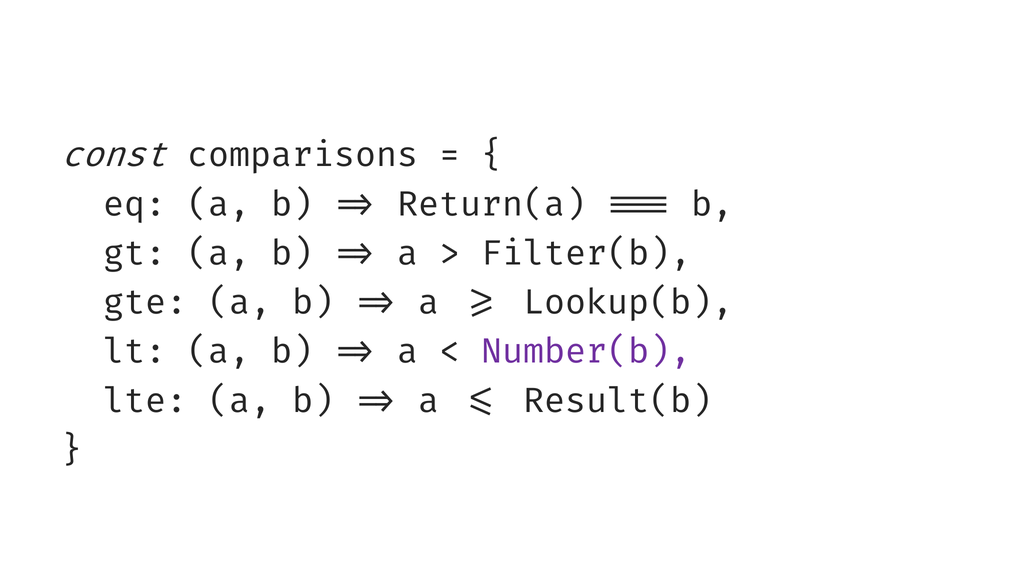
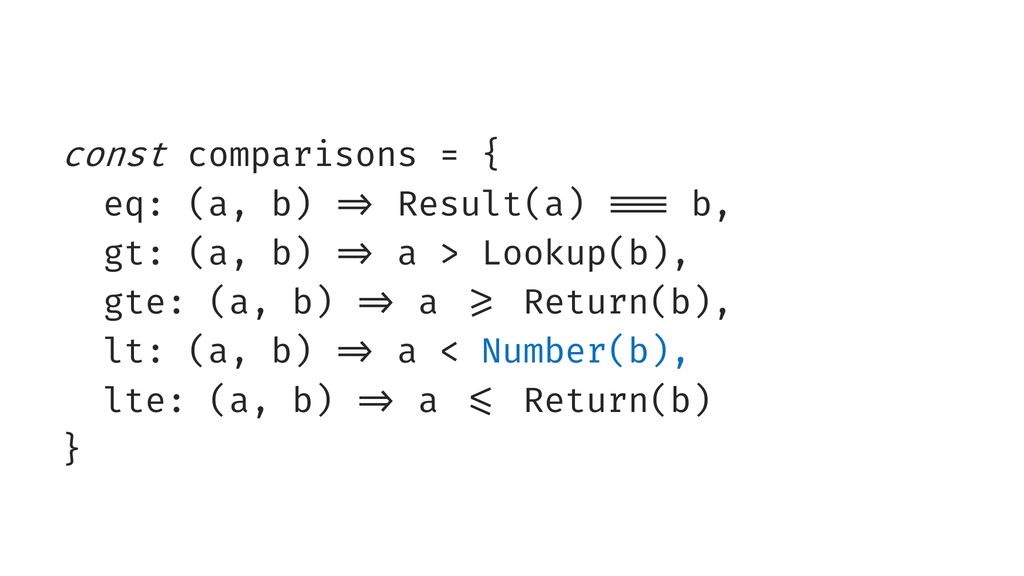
Return(a: Return(a -> Result(a (492, 204)
Filter(b: Filter(b -> Lookup(b (586, 253)
Lookup(b: Lookup(b -> Return(b (628, 303)
Number(b colour: purple -> blue (586, 352)
Result(b: Result(b -> Return(b (618, 401)
